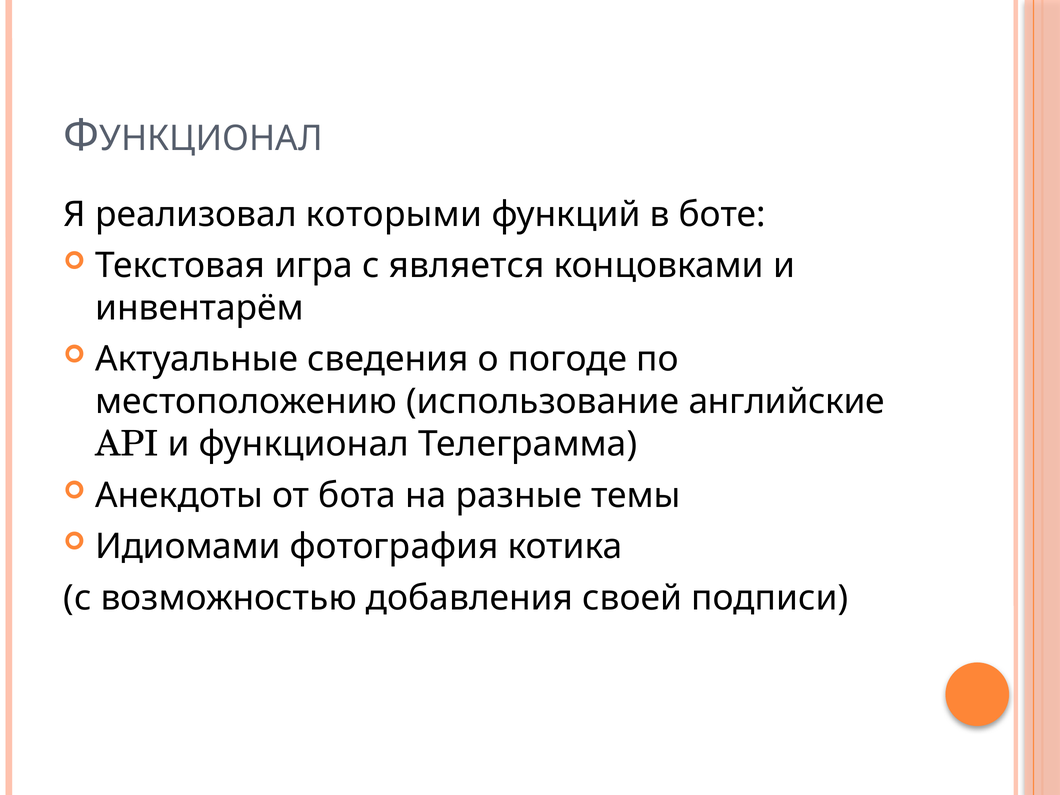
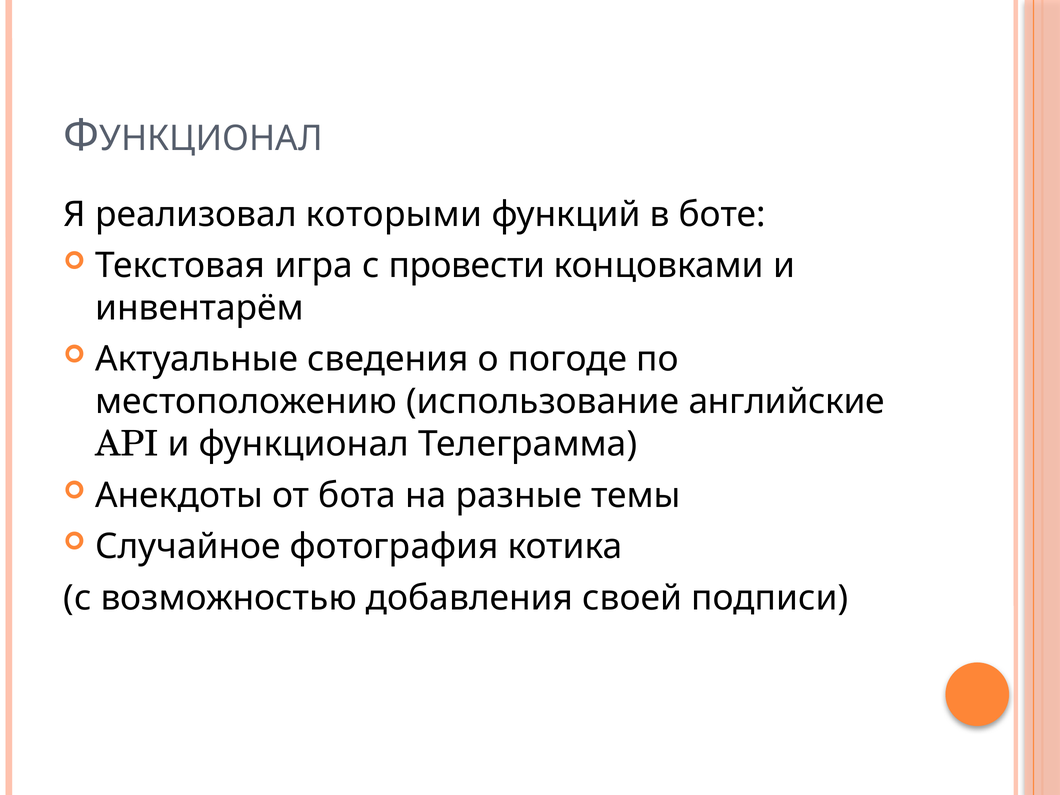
является: является -> провести (467, 266)
Идиомами: Идиомами -> Случайное (188, 547)
